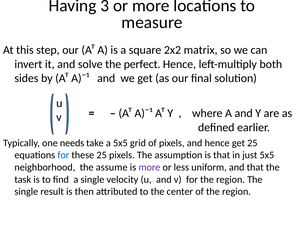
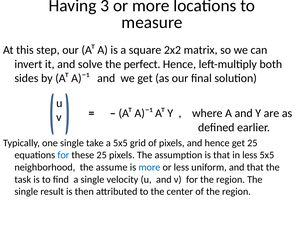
one needs: needs -> single (72, 143)
in just: just -> less (250, 155)
more colour: purple -> blue (149, 167)
